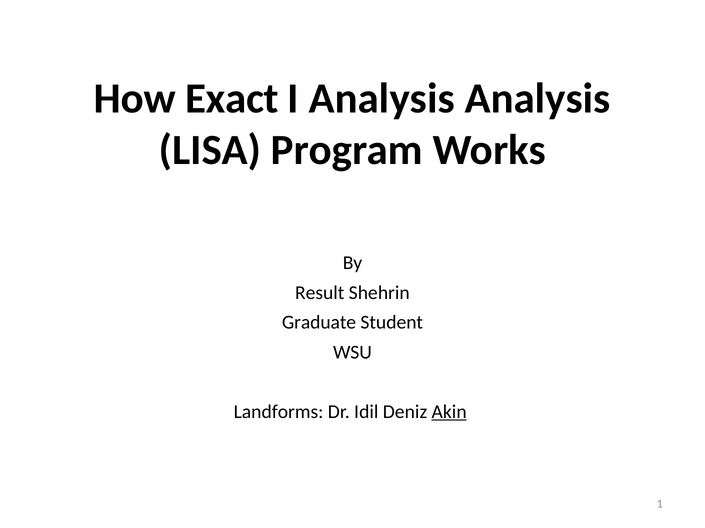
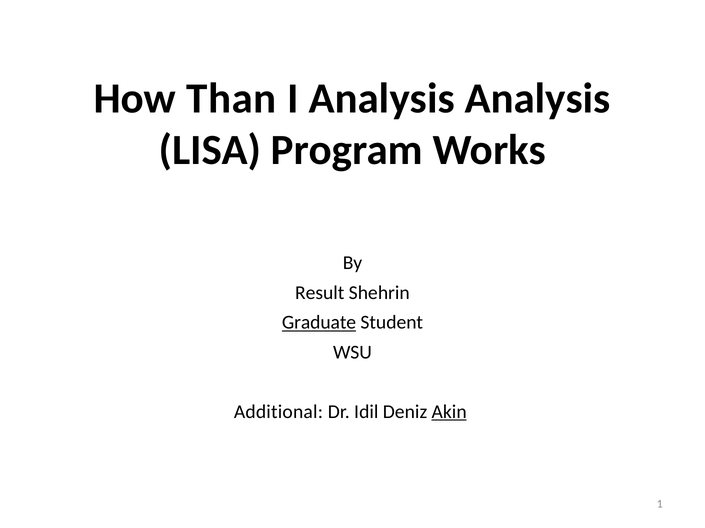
Exact: Exact -> Than (231, 98)
Graduate underline: none -> present (319, 323)
Landforms: Landforms -> Additional (278, 412)
